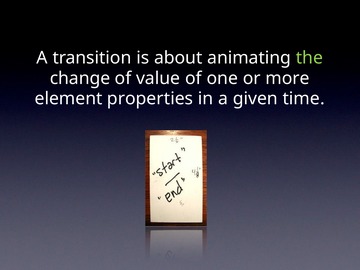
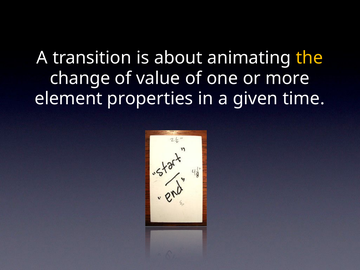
the colour: light green -> yellow (309, 58)
